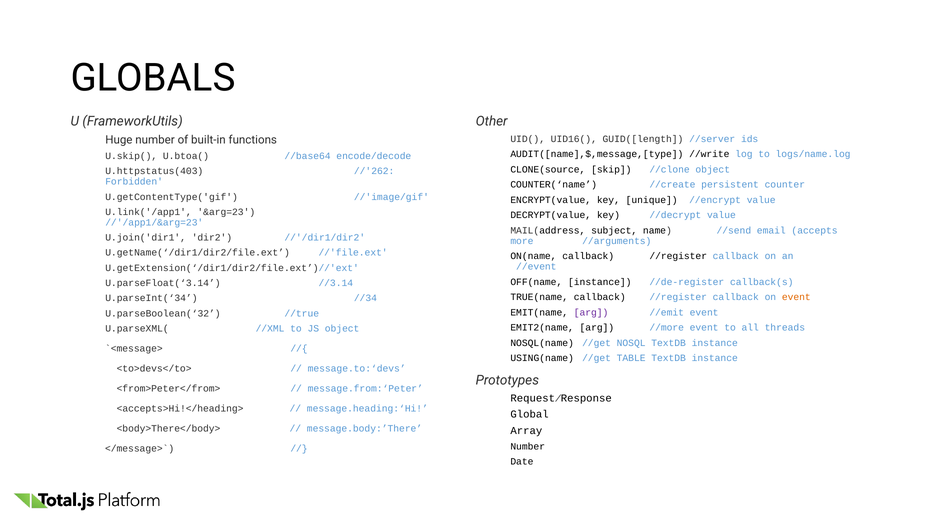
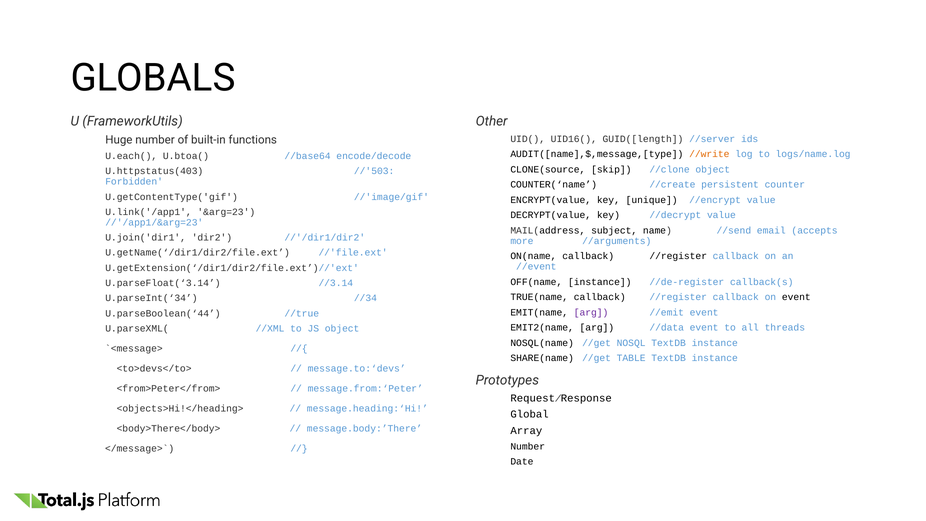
//write colour: black -> orange (709, 154)
U.skip(: U.skip( -> U.each( (131, 156)
//'262: //'262 -> //'503 (374, 171)
event colour: orange -> black (796, 297)
U.parseBoolean(‘32: U.parseBoolean(‘32 -> U.parseBoolean(‘44 (163, 313)
//more: //more -> //data (667, 328)
USING(name: USING(name -> SHARE(name (542, 358)
<accepts>Hi!</heading>: <accepts>Hi!</heading> -> <objects>Hi!</heading> (180, 409)
